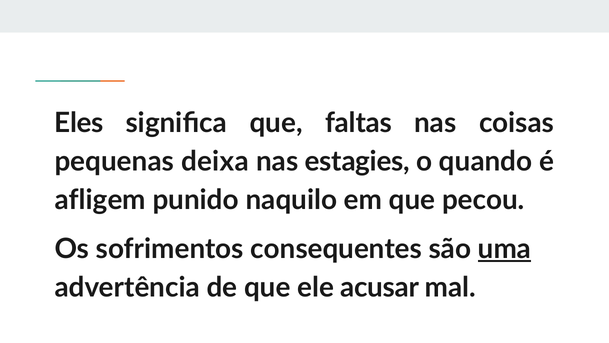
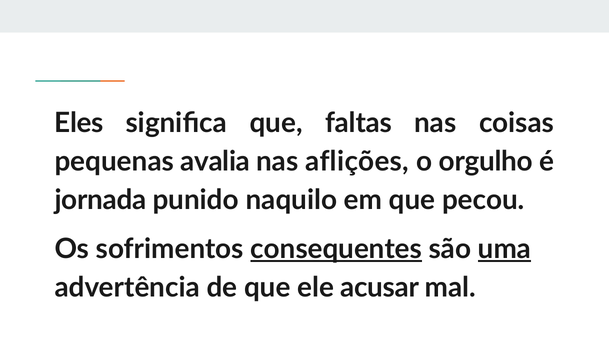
deixa: deixa -> avalia (215, 161)
estagies: estagies -> aflições (357, 161)
quando: quando -> orgulho (486, 161)
afligem: afligem -> jornada (100, 200)
consequentes underline: none -> present (336, 249)
